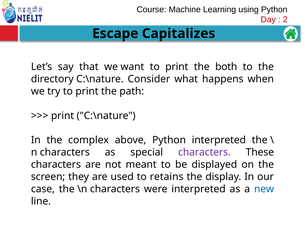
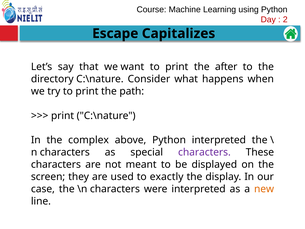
both: both -> after (226, 67)
retains: retains -> exactly (167, 177)
new colour: blue -> orange (264, 189)
